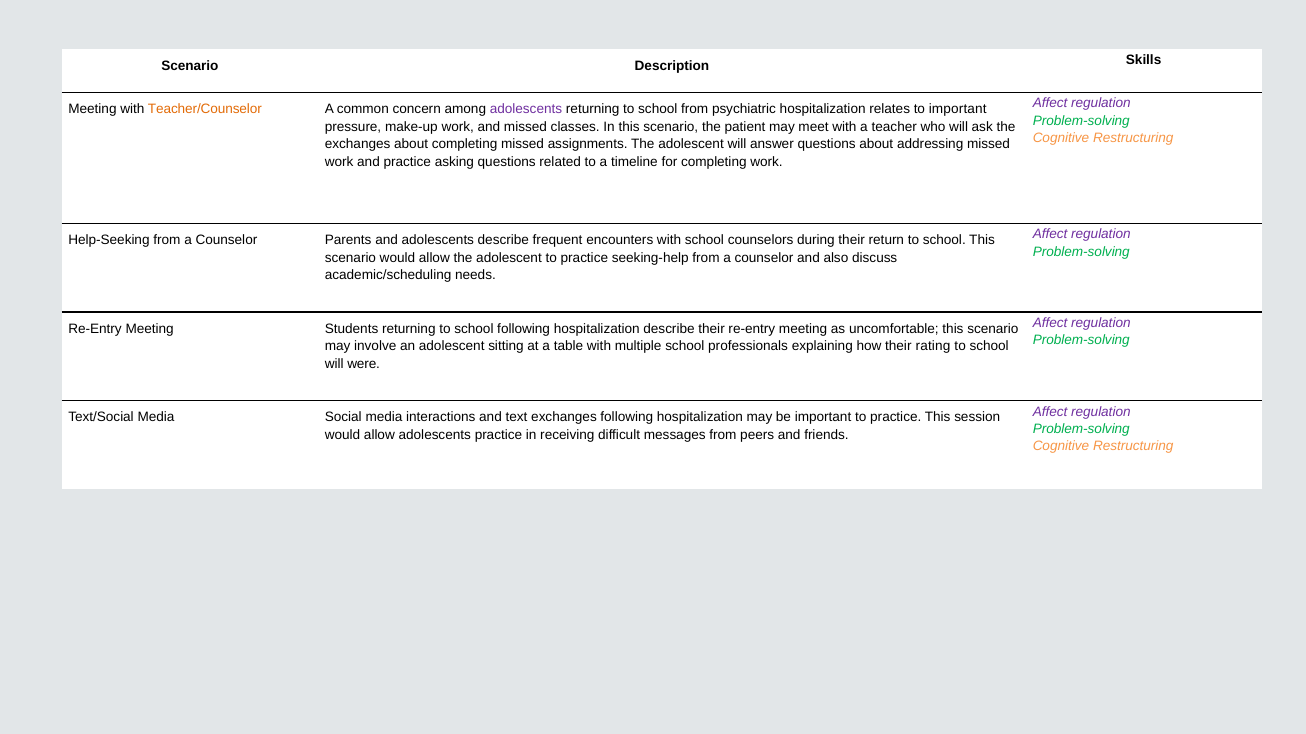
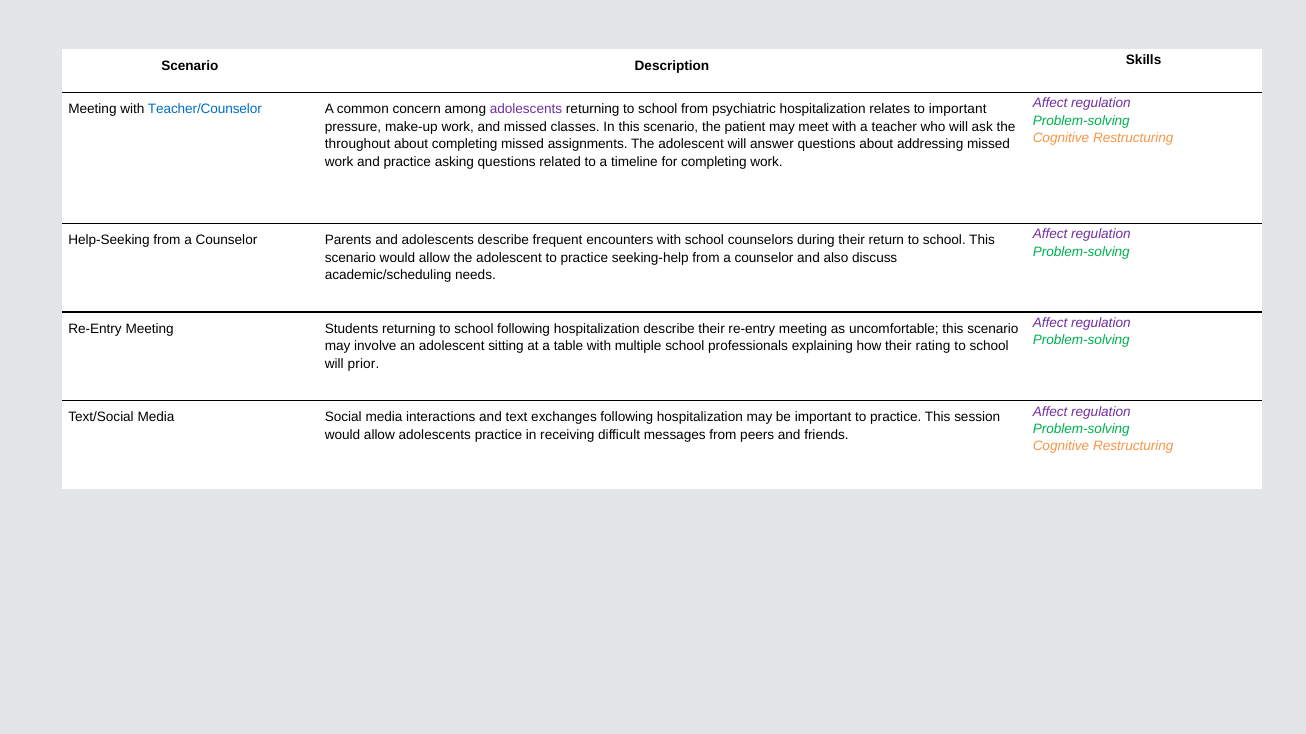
Teacher/Counselor colour: orange -> blue (205, 109)
exchanges: exchanges -> throughout (358, 144)
were: were -> prior (364, 364)
